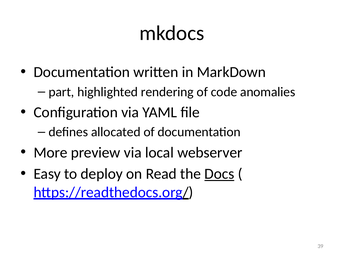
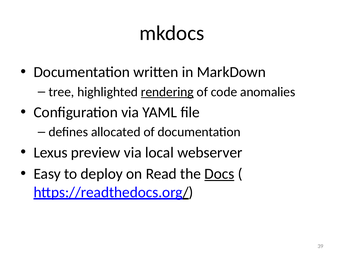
part: part -> tree (61, 92)
rendering underline: none -> present (167, 92)
More: More -> Lexus (51, 152)
